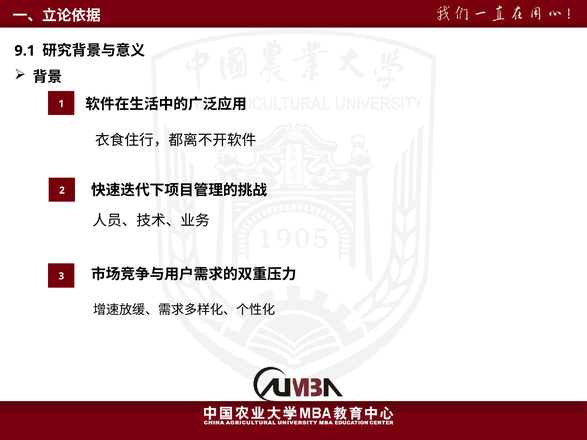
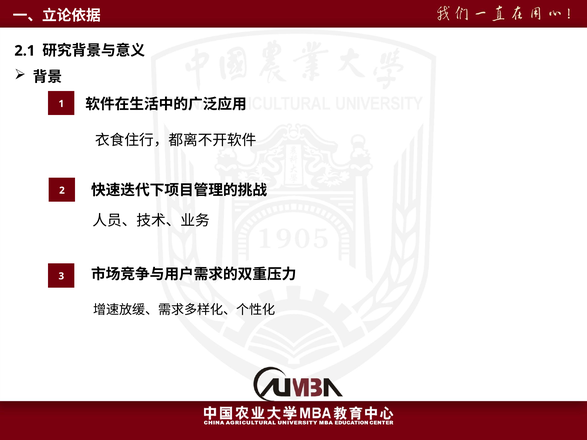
9.1: 9.1 -> 2.1 (25, 51)
